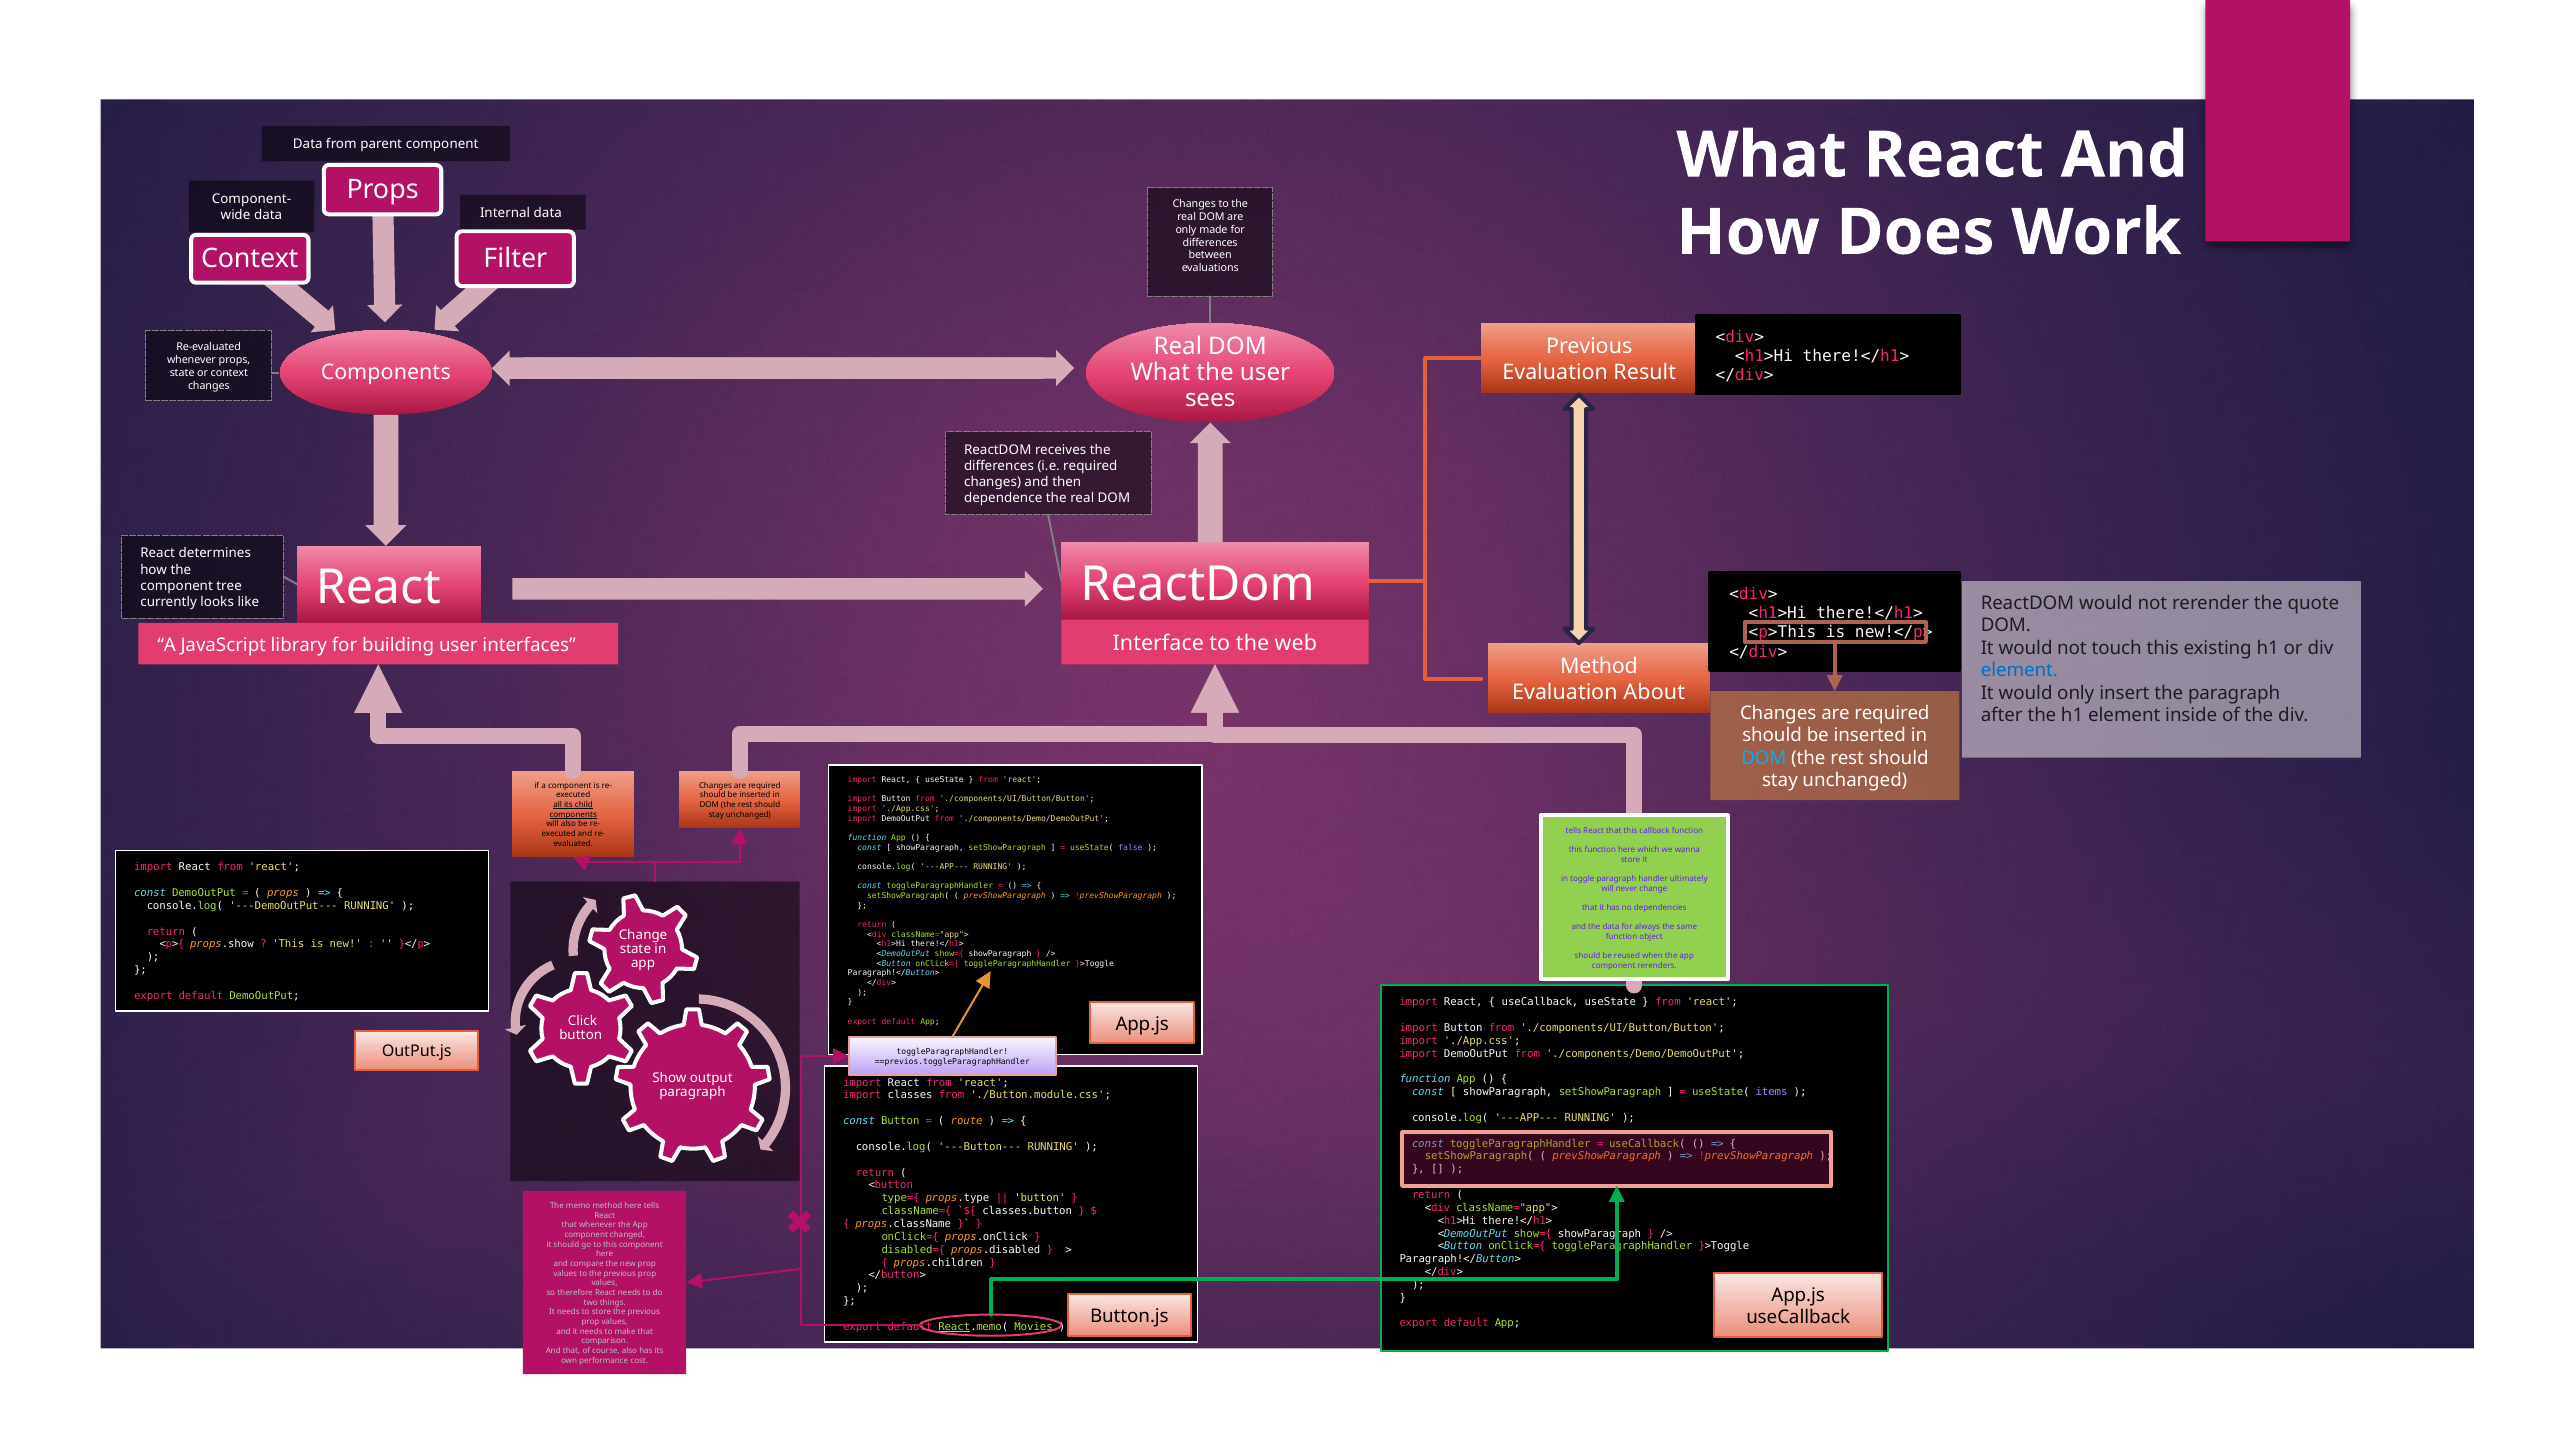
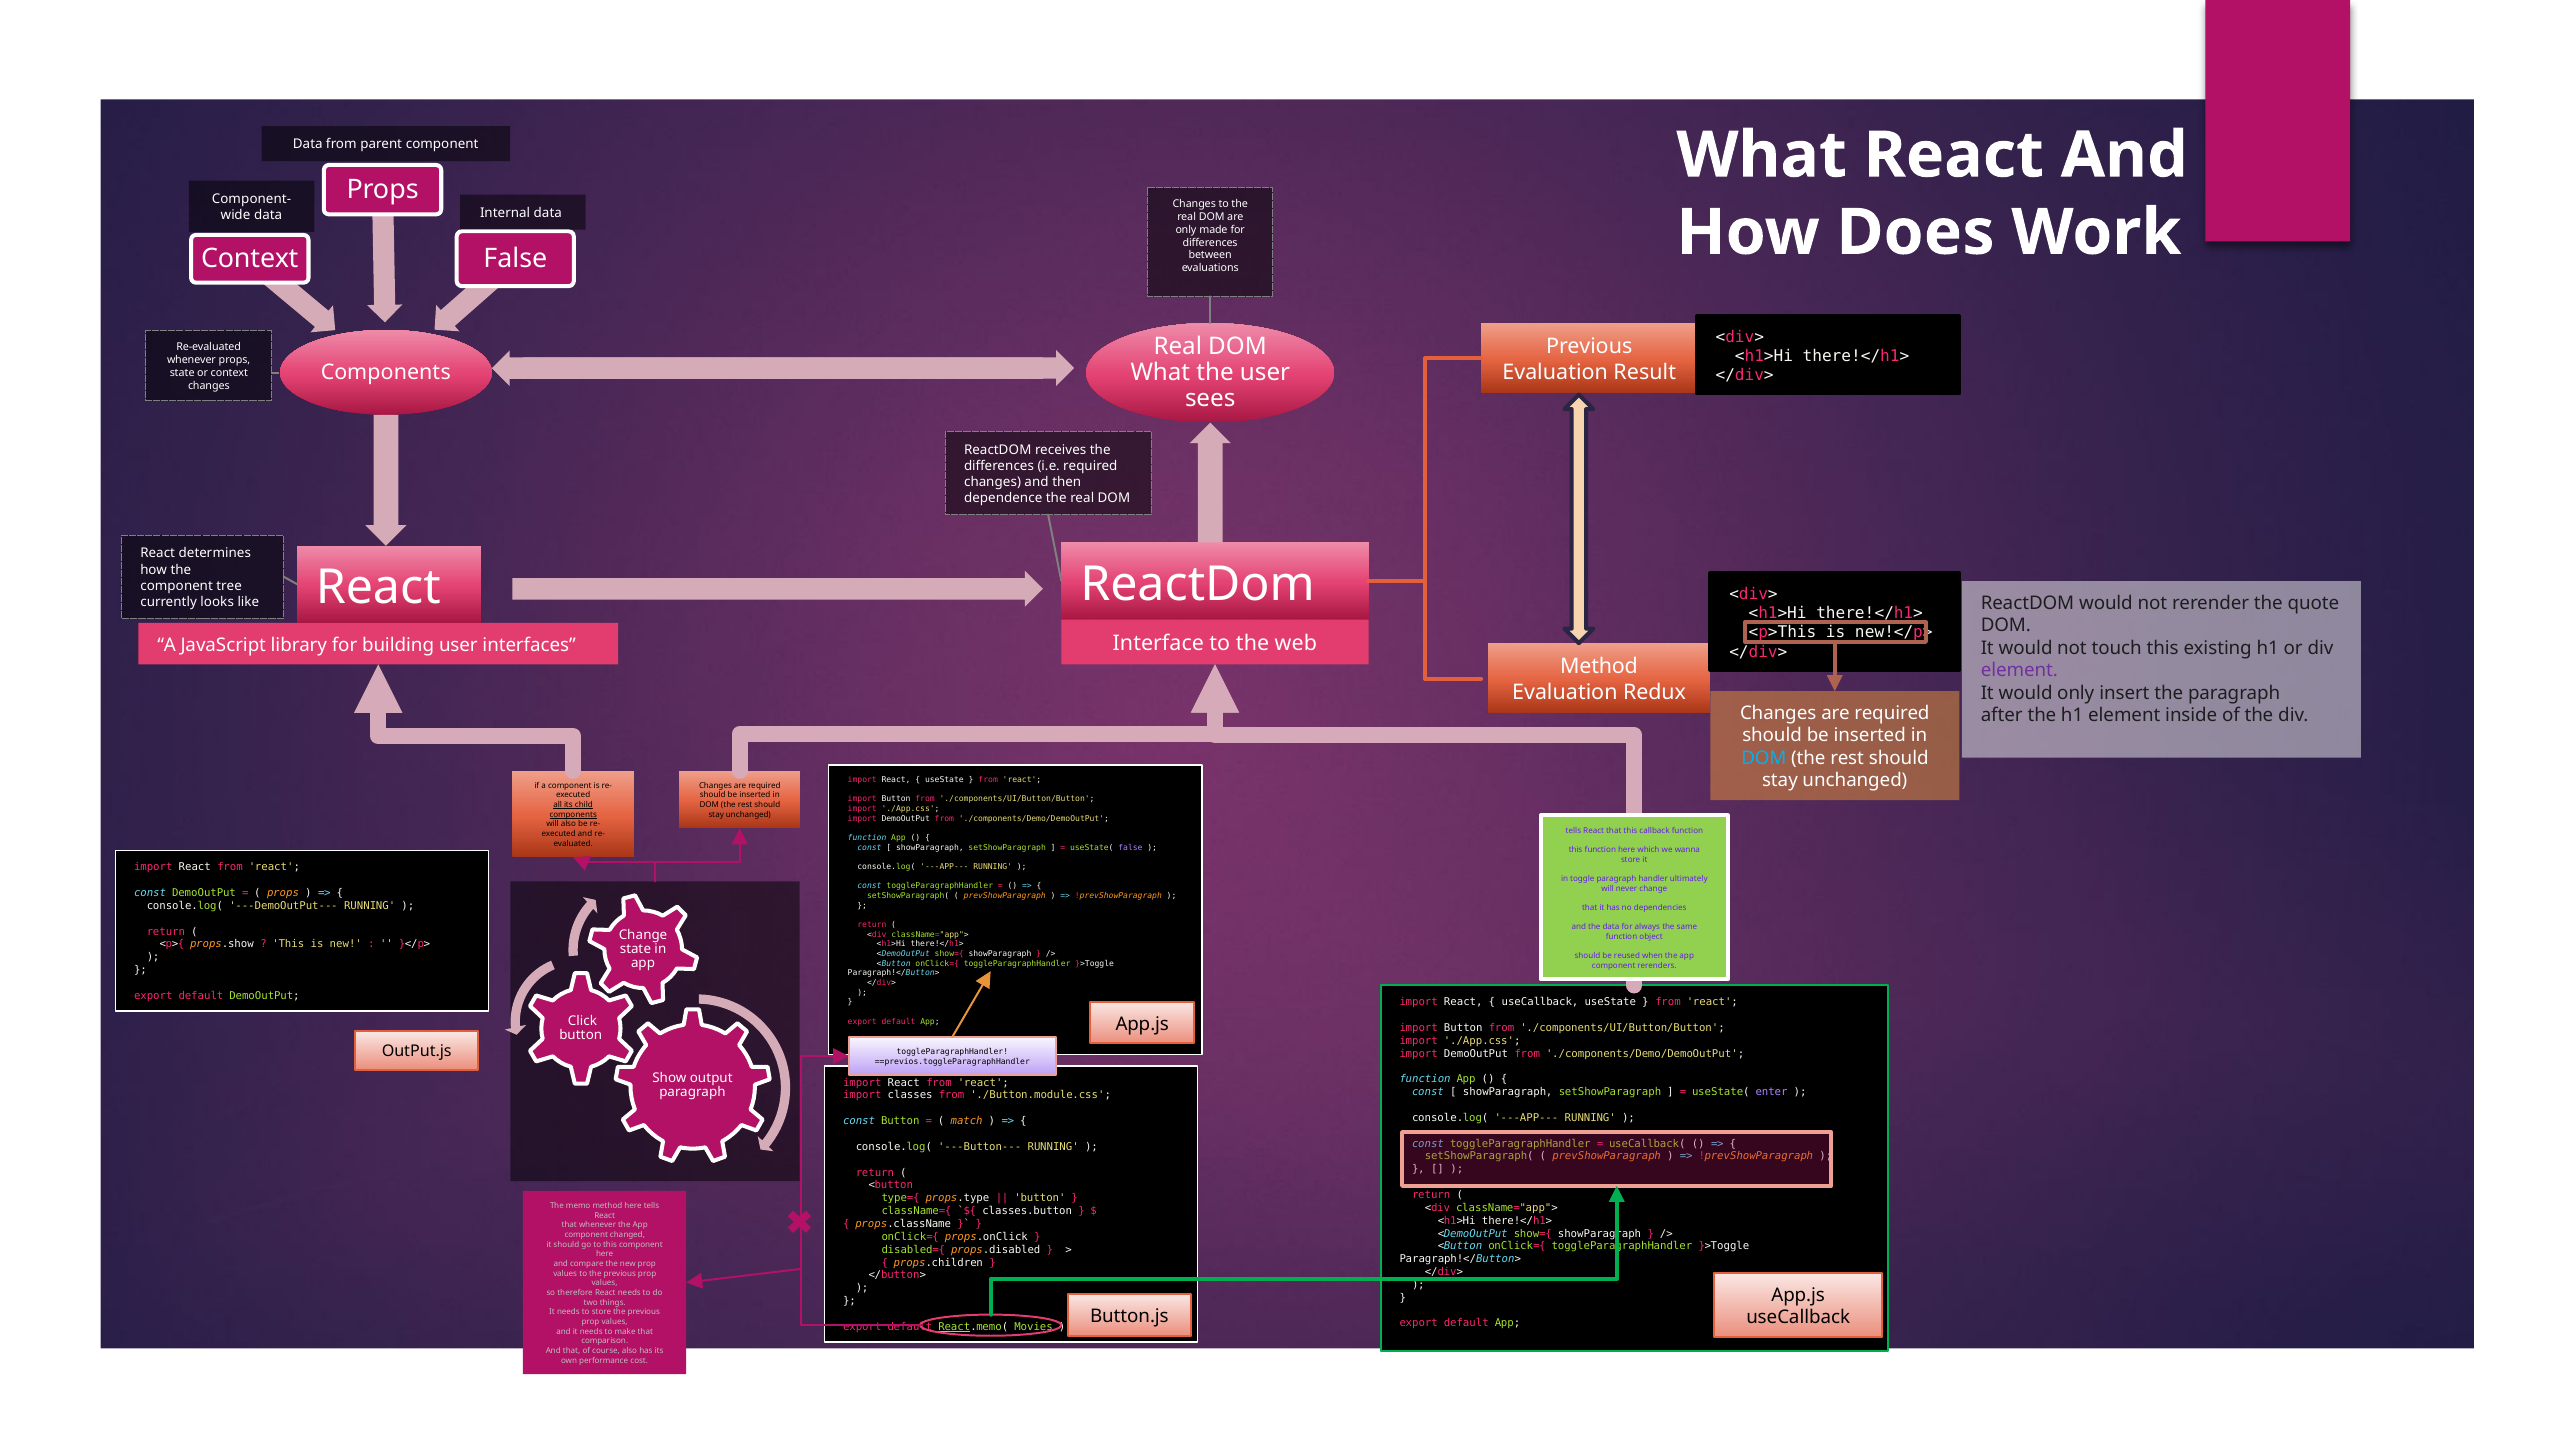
Filter: Filter -> False (515, 258)
element colour: blue -> purple (2019, 671)
About: About -> Redux (1655, 693)
items: items -> enter (1772, 1092)
route: route -> match (967, 1121)
